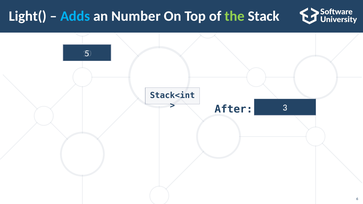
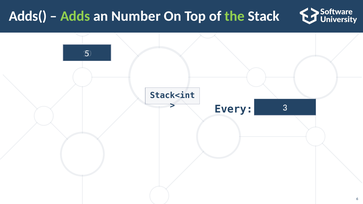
Light(: Light( -> Adds( (28, 16)
Adds colour: light blue -> light green (75, 16)
After: After -> Every (234, 109)
